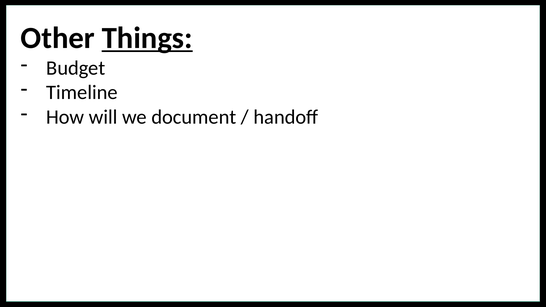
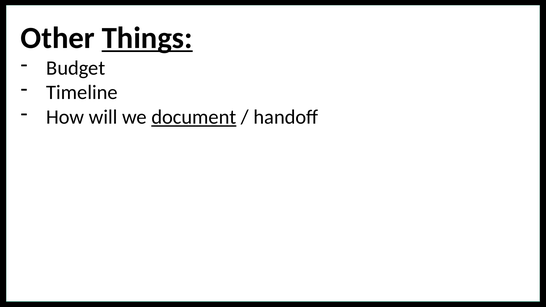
document underline: none -> present (194, 117)
